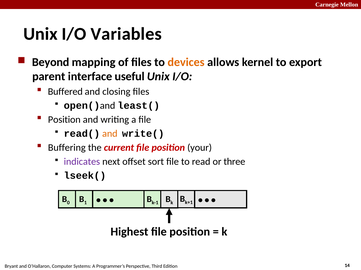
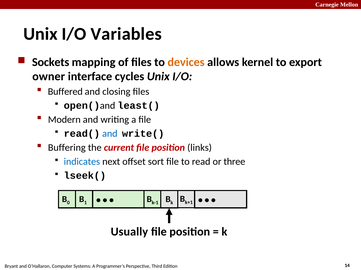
Beyond: Beyond -> Sockets (51, 62)
parent: parent -> owner (49, 77)
useful: useful -> cycles (130, 77)
Position: Position -> Modern (64, 120)
and colour: orange -> blue (110, 134)
your: your -> links (200, 148)
indicates colour: purple -> blue (82, 162)
Highest: Highest -> Usually (129, 232)
